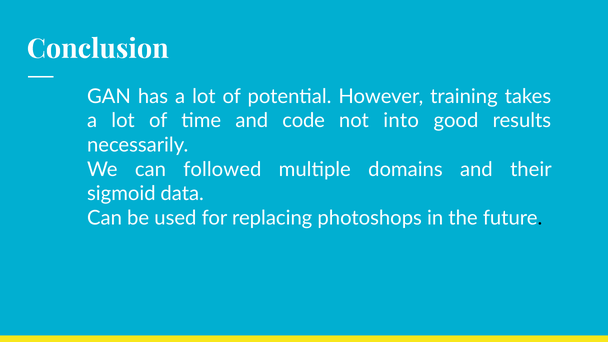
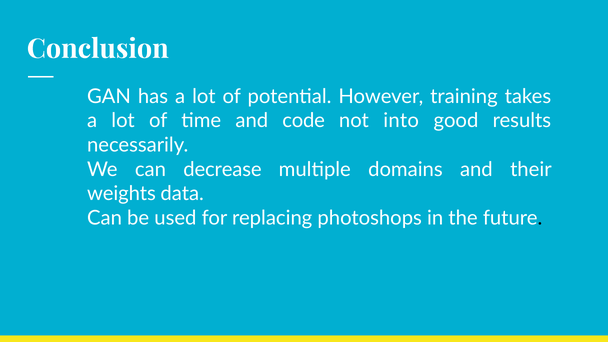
followed: followed -> decrease (222, 169)
sigmoid: sigmoid -> weights (121, 194)
